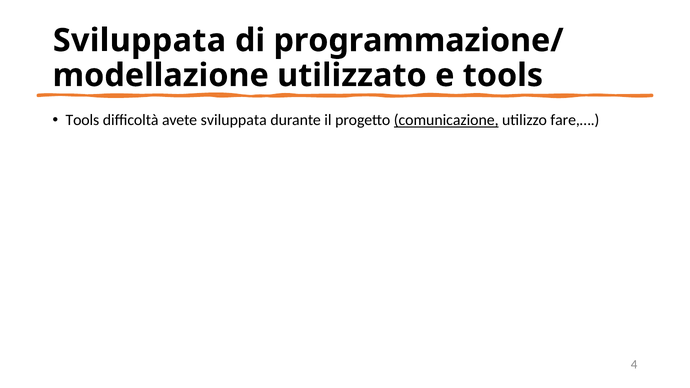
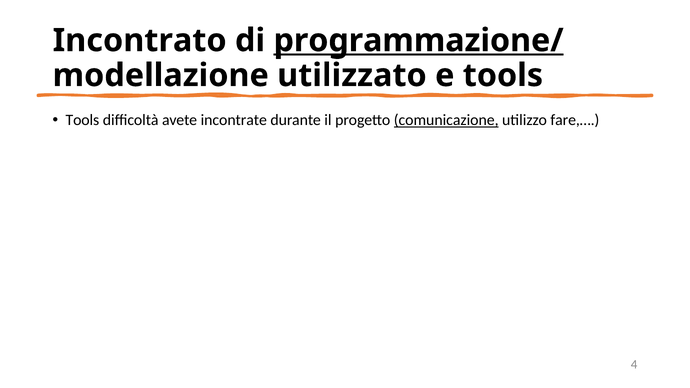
Sviluppata: Sviluppata -> Incontrato (140, 41)
programmazione/ underline: none -> present (419, 41)
avete sviluppata: sviluppata -> incontrate (234, 120)
